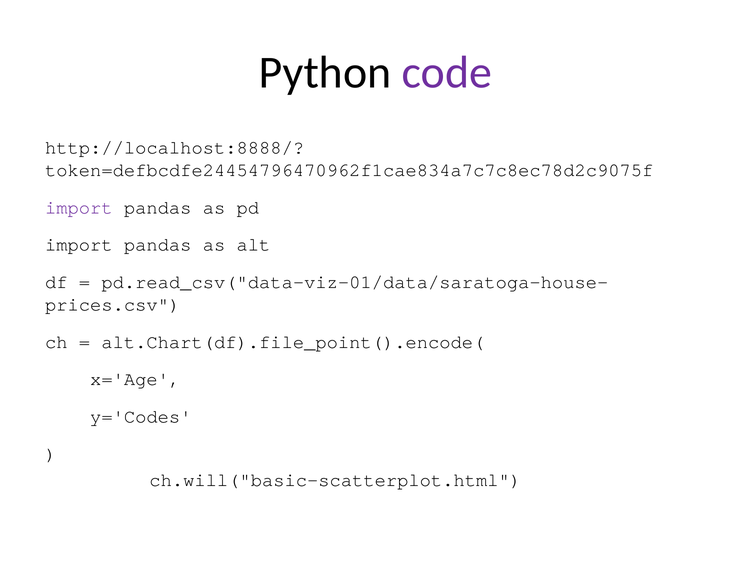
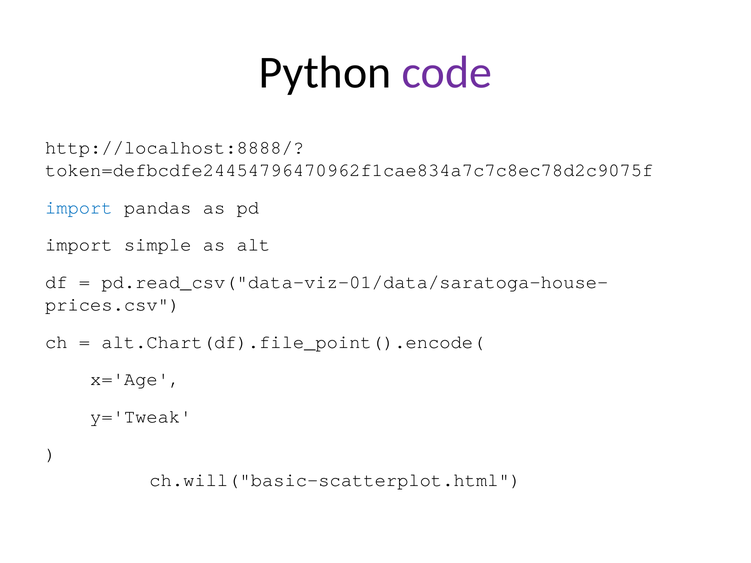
import colour: purple -> blue (79, 208)
pandas: pandas -> simple (158, 245)
y='Codes: y='Codes -> y='Tweak (141, 417)
